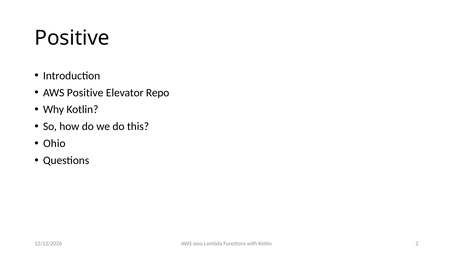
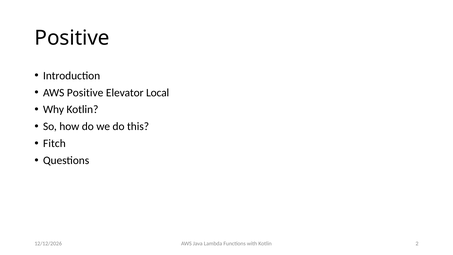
Repo: Repo -> Local (158, 93)
Ohio: Ohio -> Fitch (54, 143)
